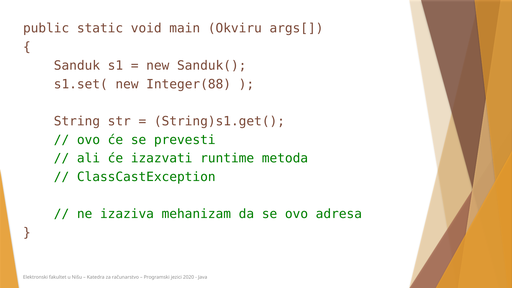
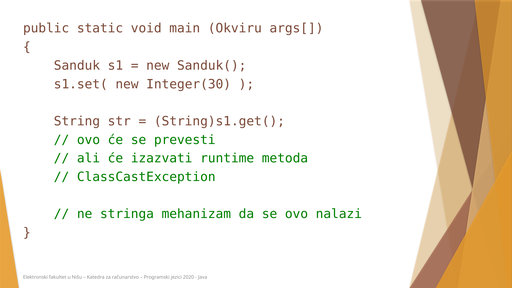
Integer(88: Integer(88 -> Integer(30 (189, 84)
izaziva: izaziva -> stringa (127, 214)
adresa: adresa -> nalazi (339, 214)
